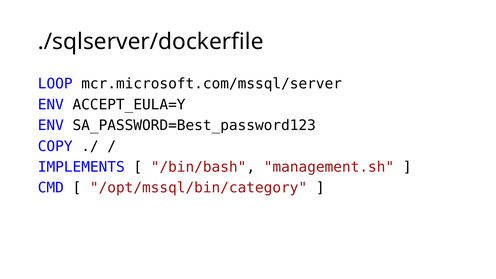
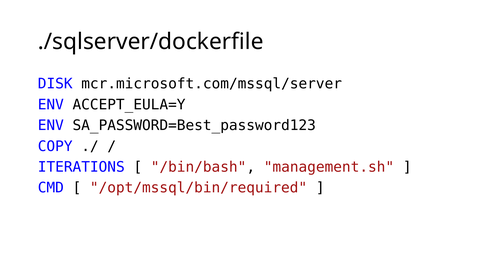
LOOP: LOOP -> DISK (55, 84)
IMPLEMENTS: IMPLEMENTS -> ITERATIONS (81, 167)
/opt/mssql/bin/category: /opt/mssql/bin/category -> /opt/mssql/bin/required (199, 188)
